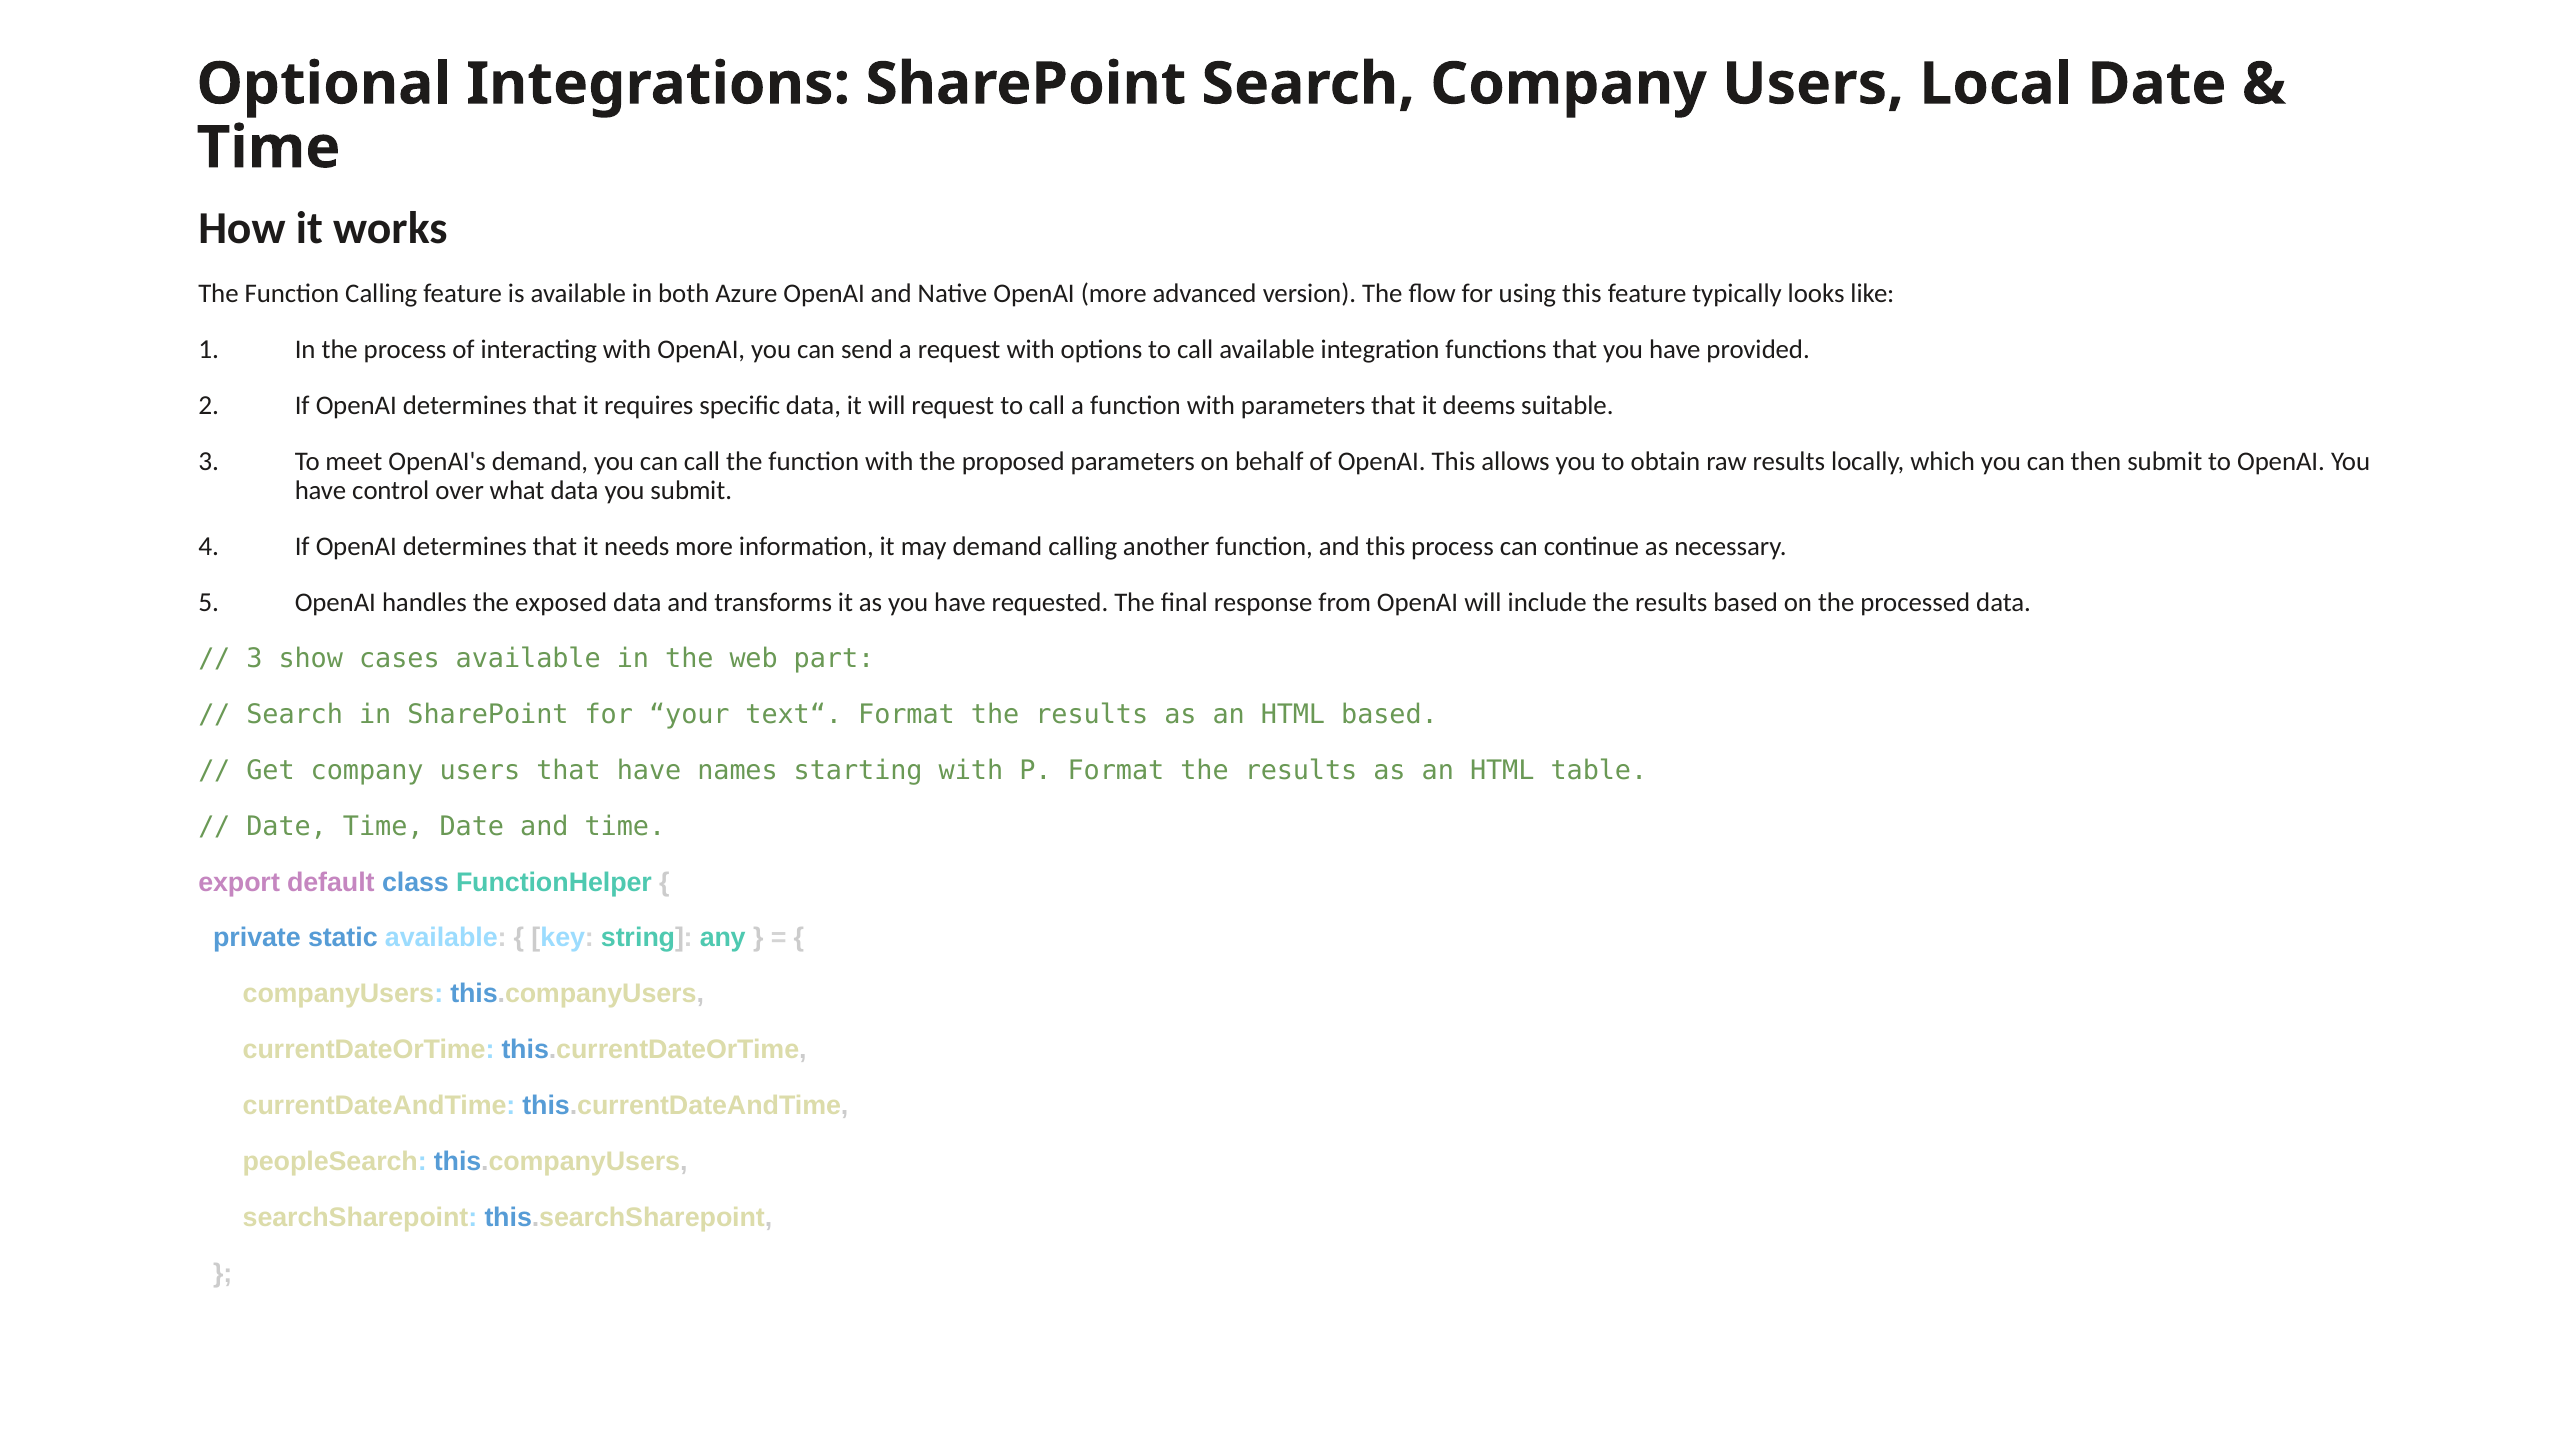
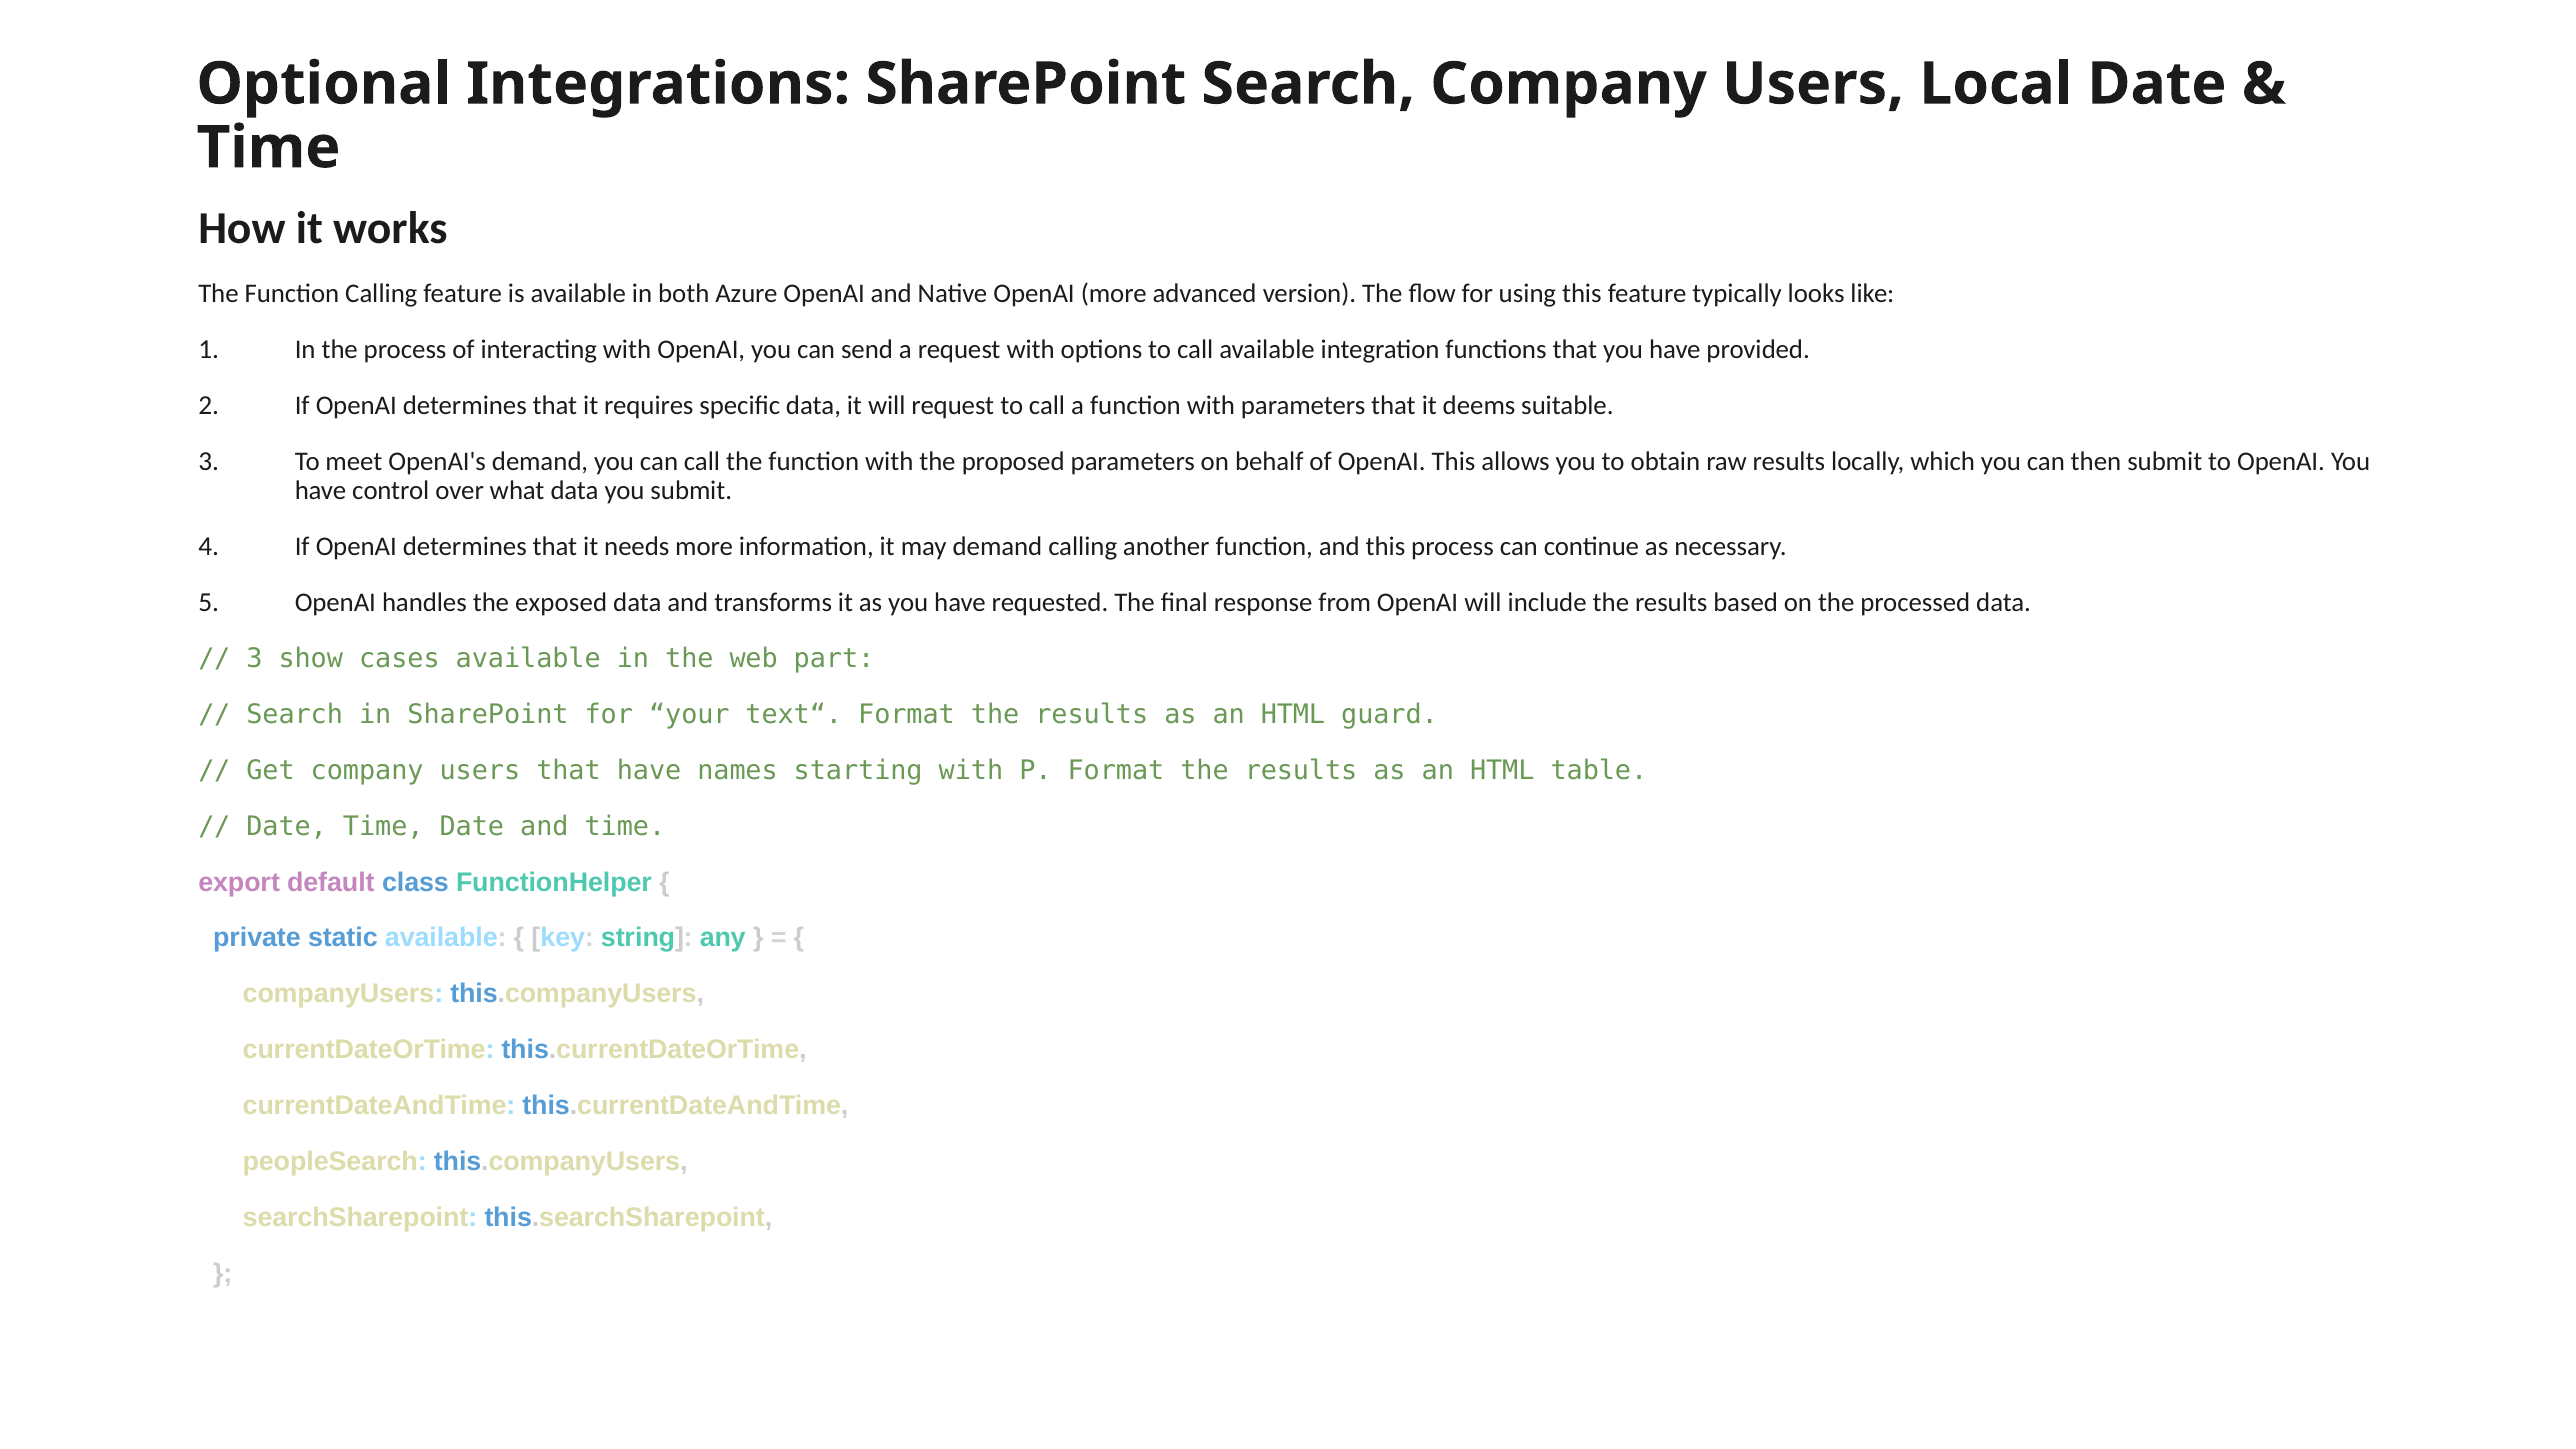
HTML based: based -> guard (1390, 714)
